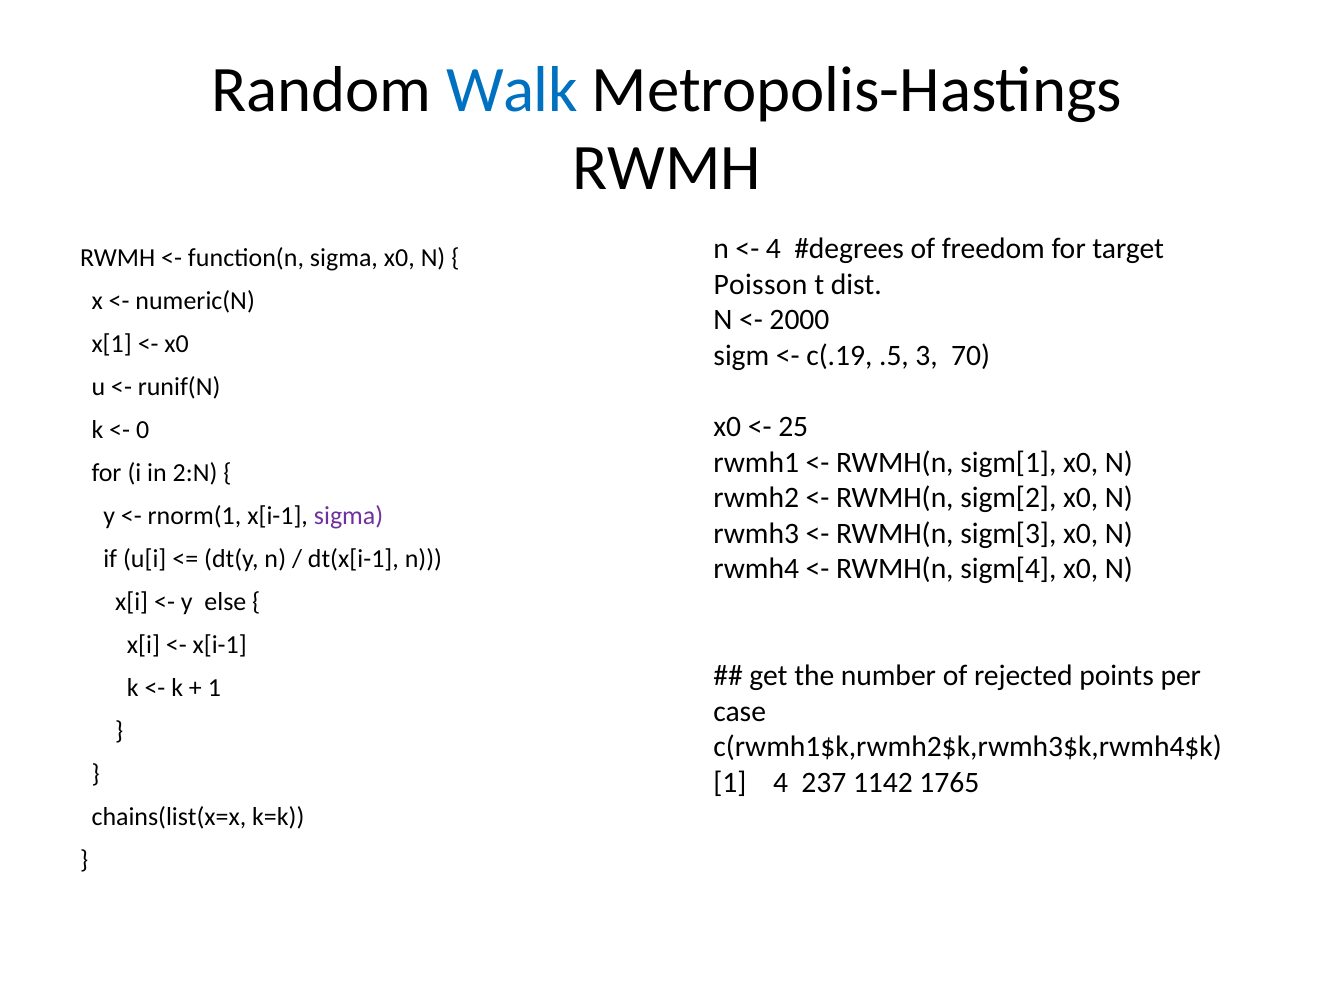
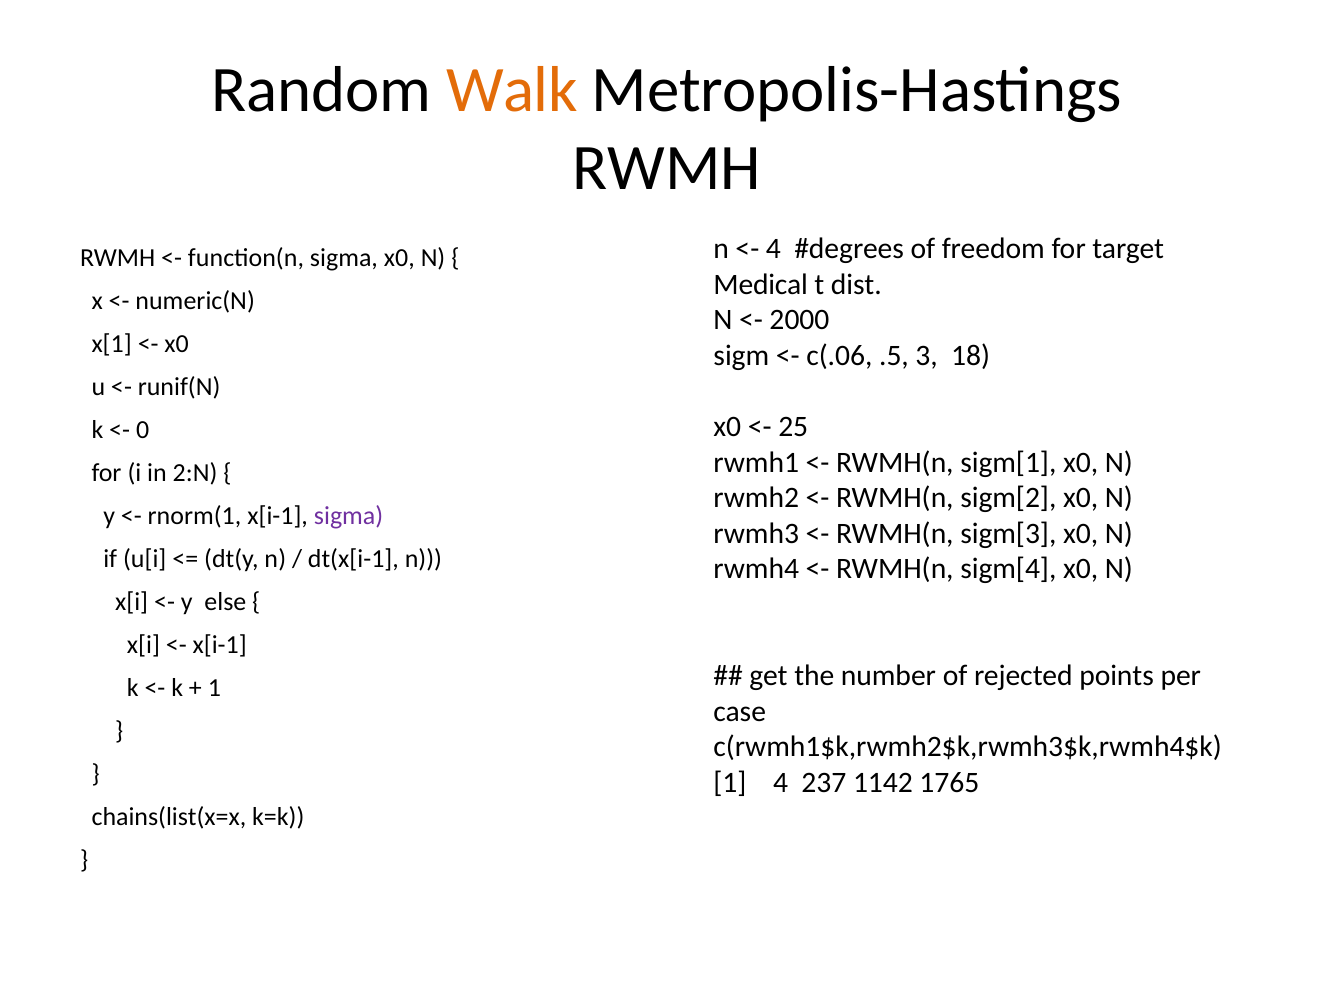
Walk colour: blue -> orange (512, 90)
Poisson: Poisson -> Medical (761, 284)
c(.19: c(.19 -> c(.06 (839, 355)
70: 70 -> 18 (971, 355)
